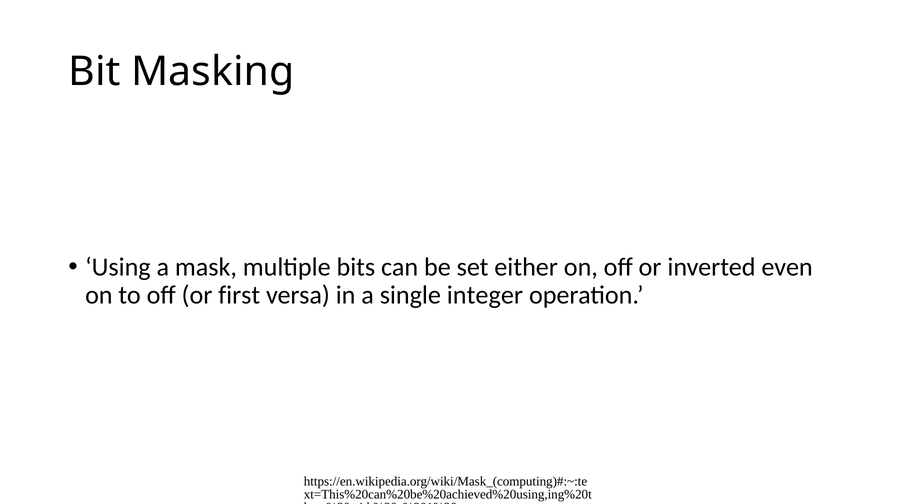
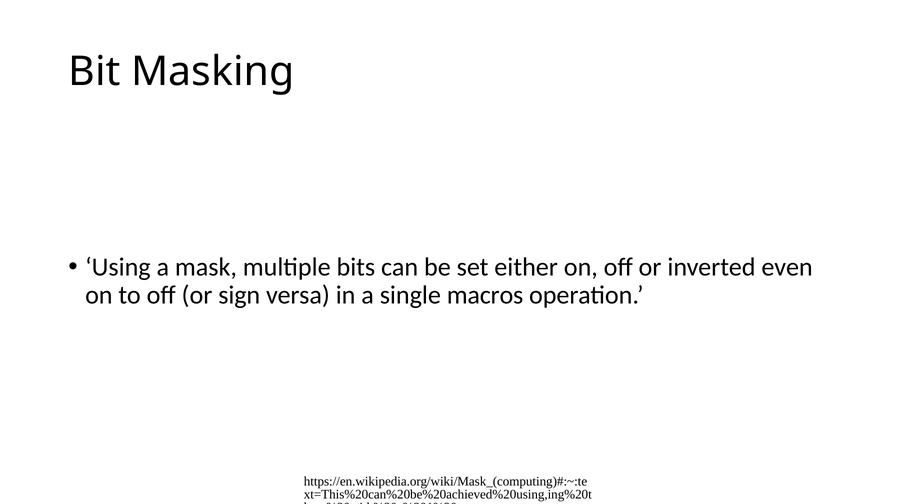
first: first -> sign (239, 296)
integer: integer -> macros (485, 296)
